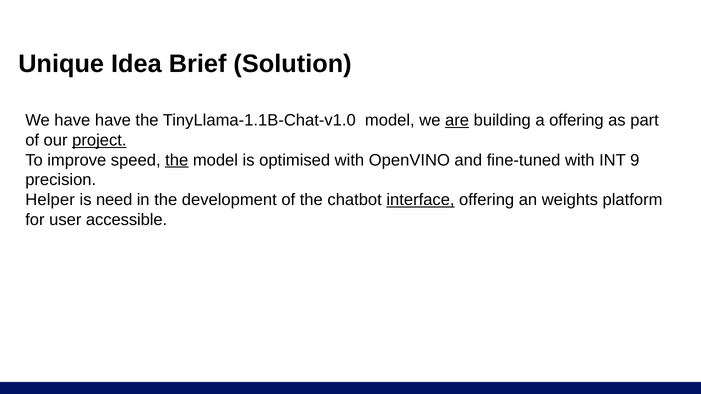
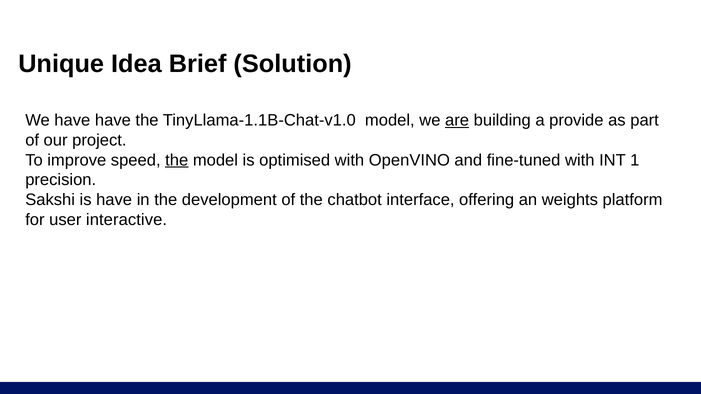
a offering: offering -> provide (576, 120)
project underline: present -> none (99, 140)
9: 9 -> 1 (635, 160)
Helper: Helper -> Sakshi (50, 200)
is need: need -> have (114, 200)
interface underline: present -> none (421, 200)
accessible: accessible -> interactive (127, 220)
